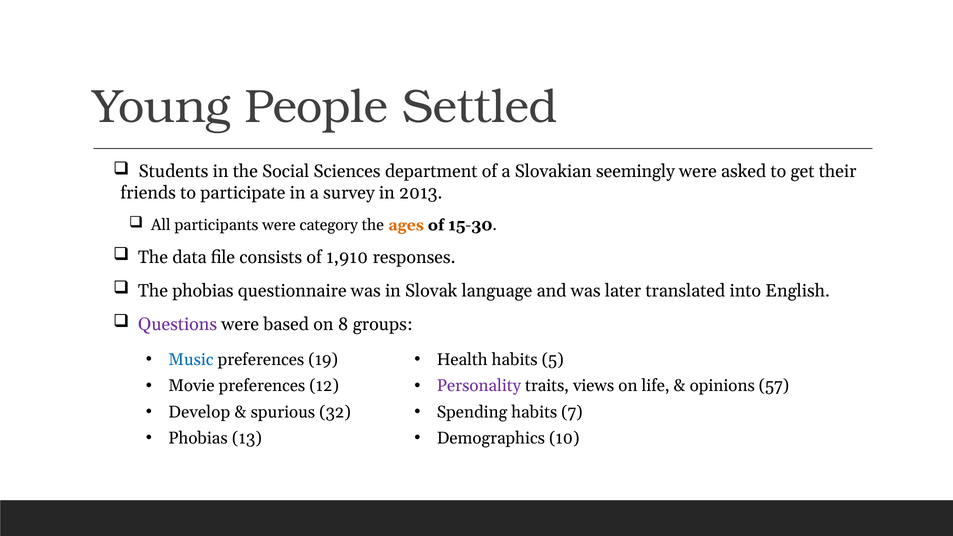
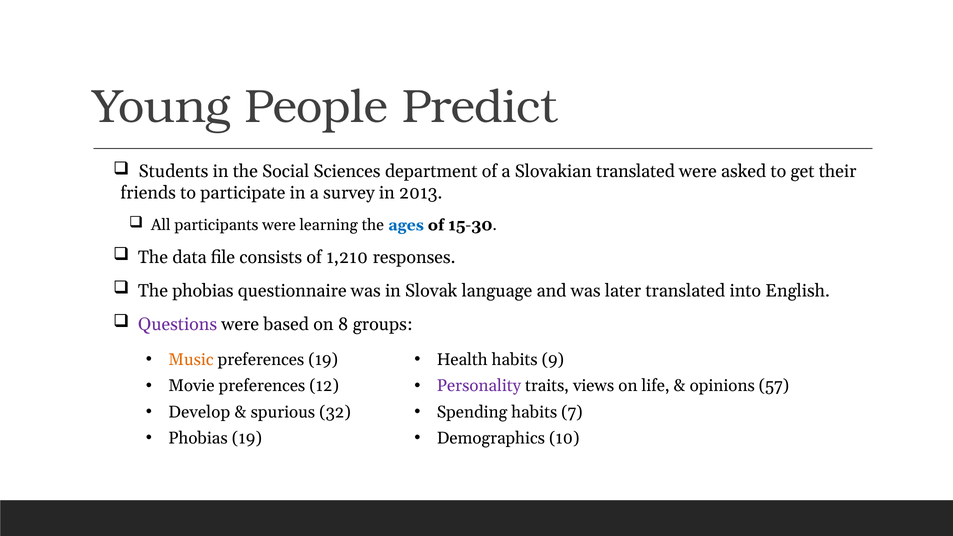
Settled: Settled -> Predict (480, 107)
Slovakian seemingly: seemingly -> translated (636, 172)
category: category -> learning (329, 225)
ages colour: orange -> blue (406, 225)
1,910: 1,910 -> 1,210 (347, 257)
Music colour: blue -> orange (191, 360)
5: 5 -> 9 (553, 360)
Phobias 13: 13 -> 19 (247, 438)
